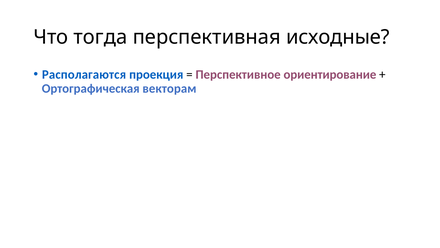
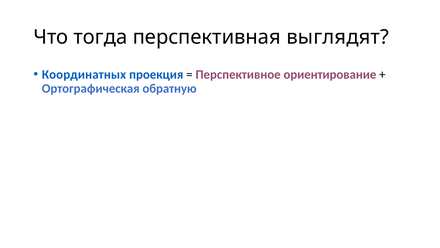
исходные: исходные -> выглядят (338, 37)
Располагаются: Располагаются -> Координатных (84, 74)
векторам: векторам -> обратную (170, 88)
